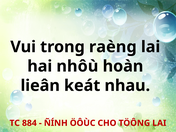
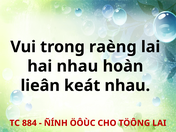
hai nhôù: nhôù -> nhau (77, 66)
